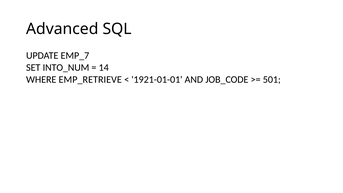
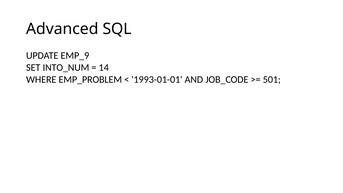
EMP_7: EMP_7 -> EMP_9 (75, 56)
EMP_RETRIEVE: EMP_RETRIEVE -> EMP_PROBLEM (90, 80)
1921-01-01: 1921-01-01 -> 1993-01-01 (157, 80)
